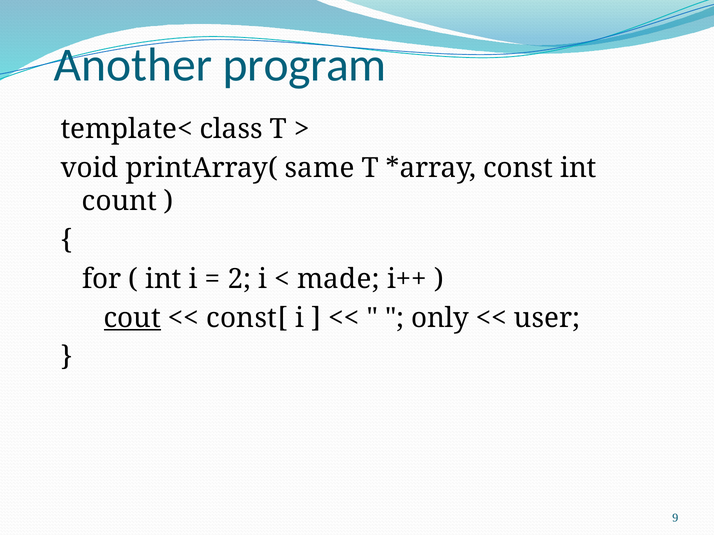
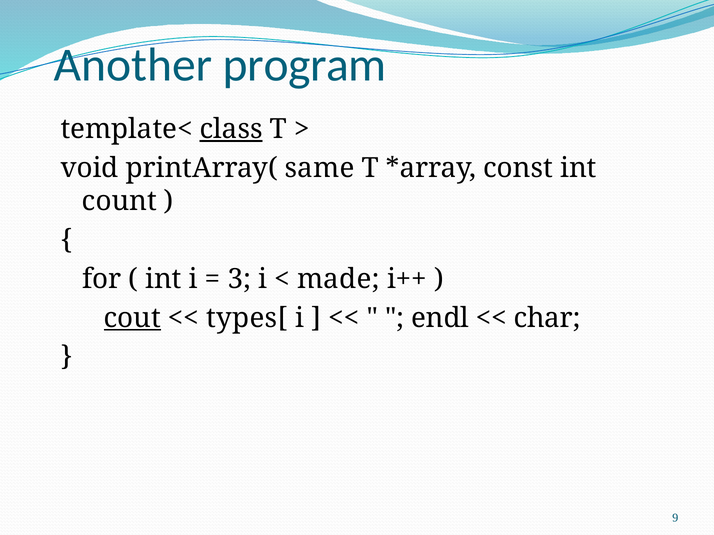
class underline: none -> present (231, 129)
2: 2 -> 3 (239, 279)
const[: const[ -> types[ (247, 318)
only: only -> endl (440, 318)
user: user -> char (547, 318)
